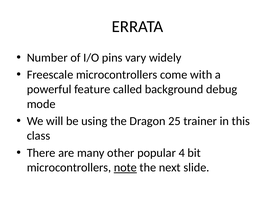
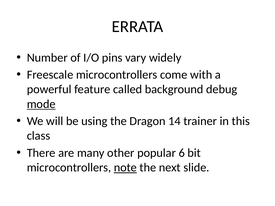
mode underline: none -> present (41, 104)
25: 25 -> 14 (174, 121)
4: 4 -> 6 (182, 153)
